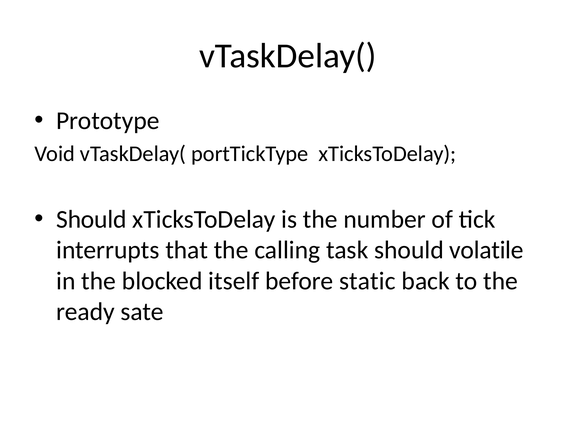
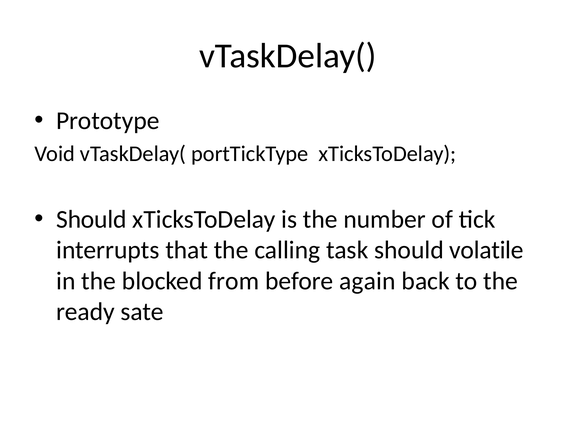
itself: itself -> from (234, 281)
static: static -> again (367, 281)
